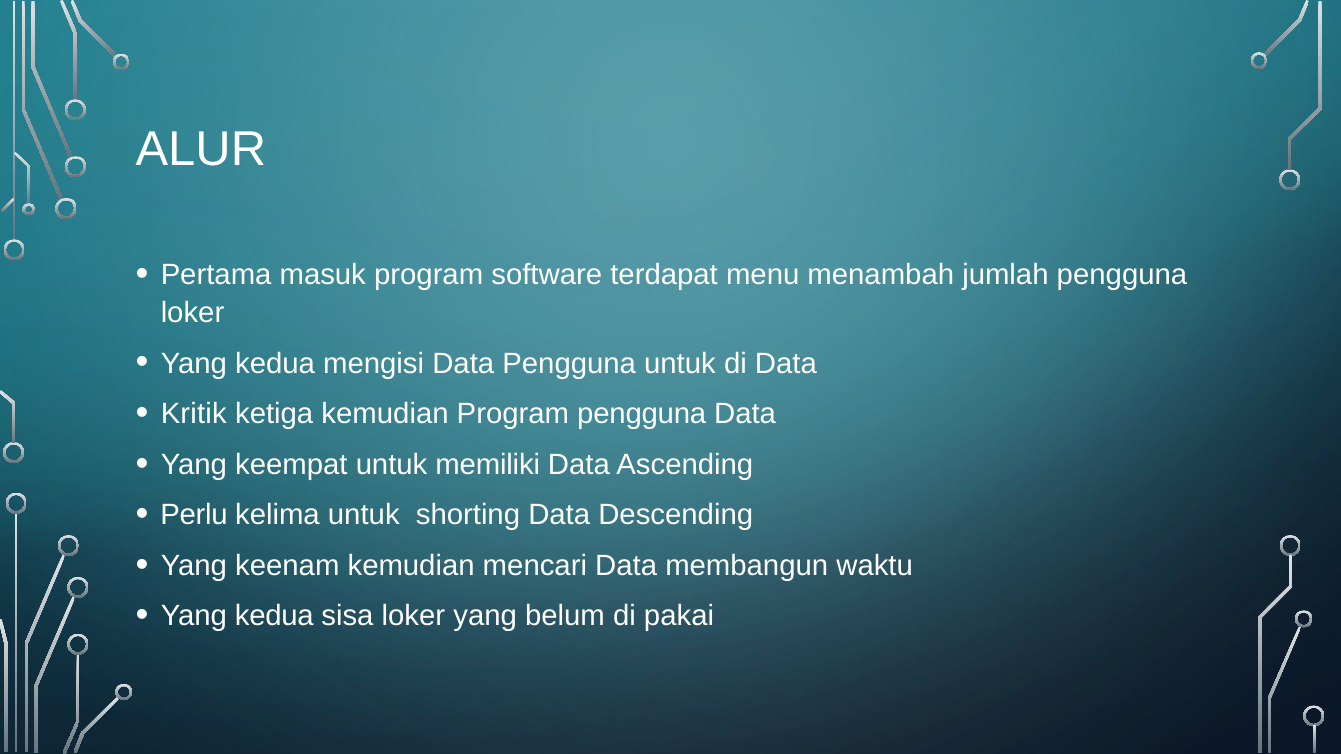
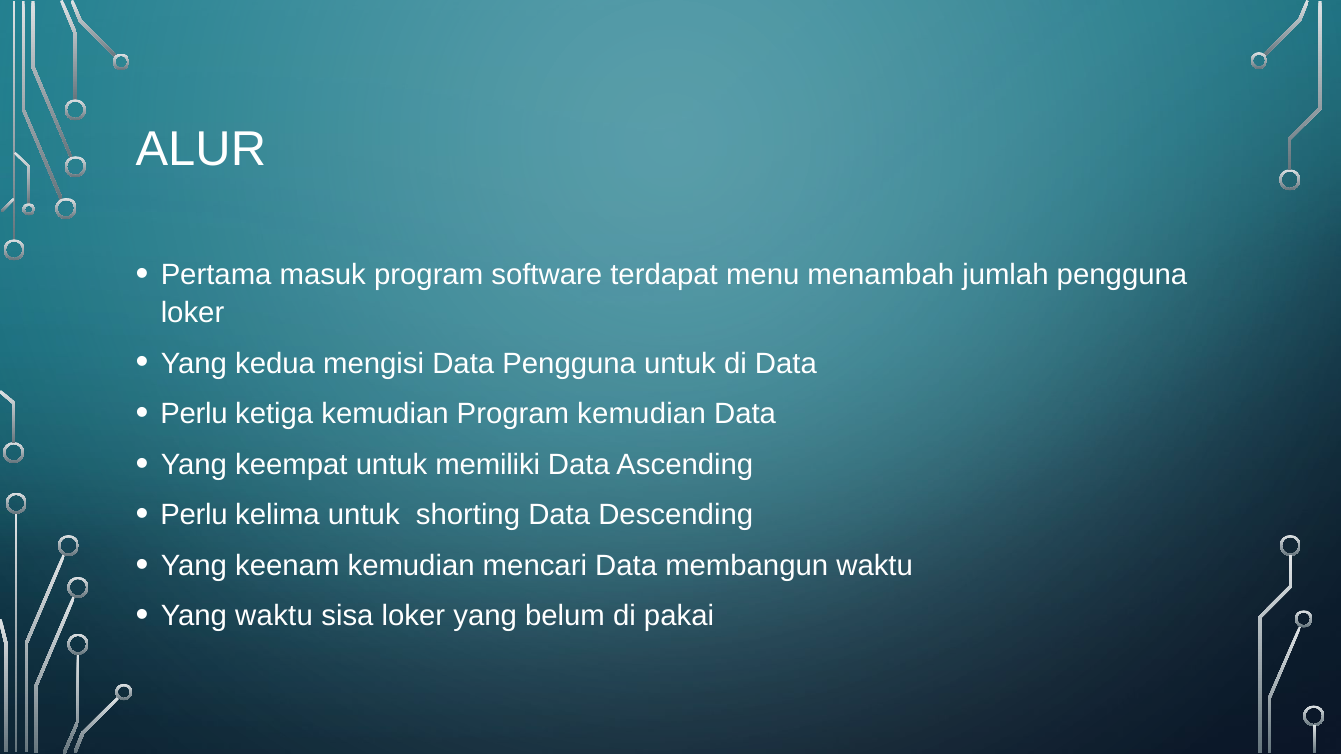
Kritik: Kritik -> Perlu (194, 414)
Program pengguna: pengguna -> kemudian (642, 414)
kedua: kedua -> waktu (274, 616)
